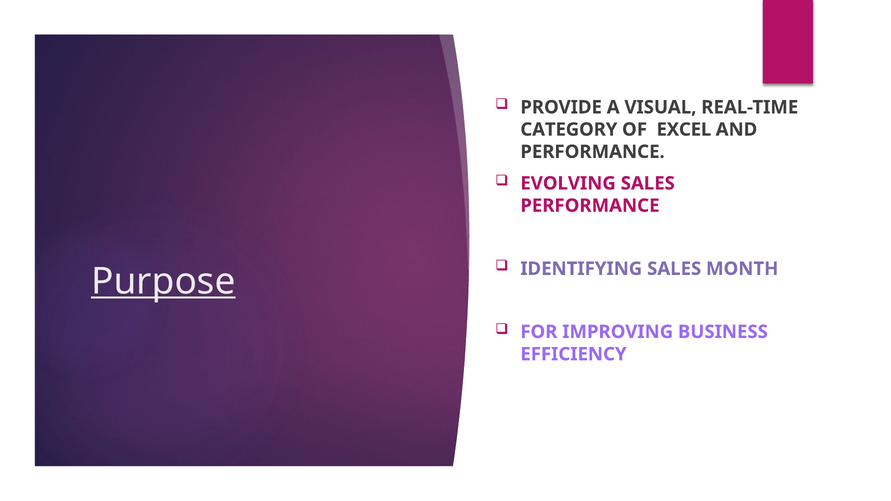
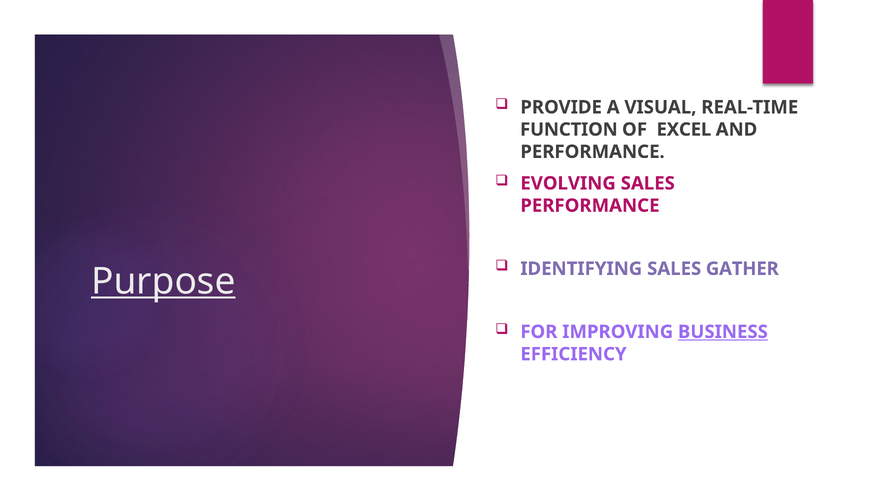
CATEGORY: CATEGORY -> FUNCTION (569, 130)
MONTH: MONTH -> GATHER (742, 269)
BUSINESS underline: none -> present (723, 332)
